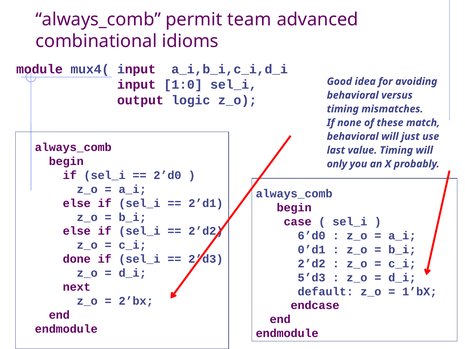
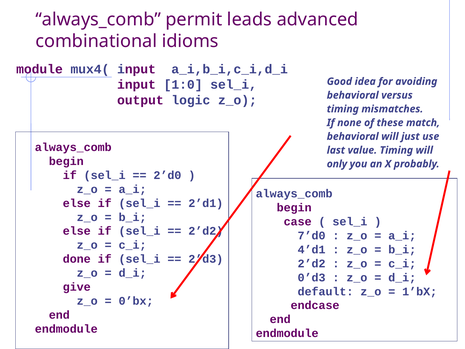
team: team -> leads (249, 20)
6’d0: 6’d0 -> 7’d0 (312, 236)
0’d1: 0’d1 -> 4’d1 (312, 249)
5’d3: 5’d3 -> 0’d3 (312, 277)
next: next -> give (77, 287)
2’bx: 2’bx -> 0’bx (136, 301)
